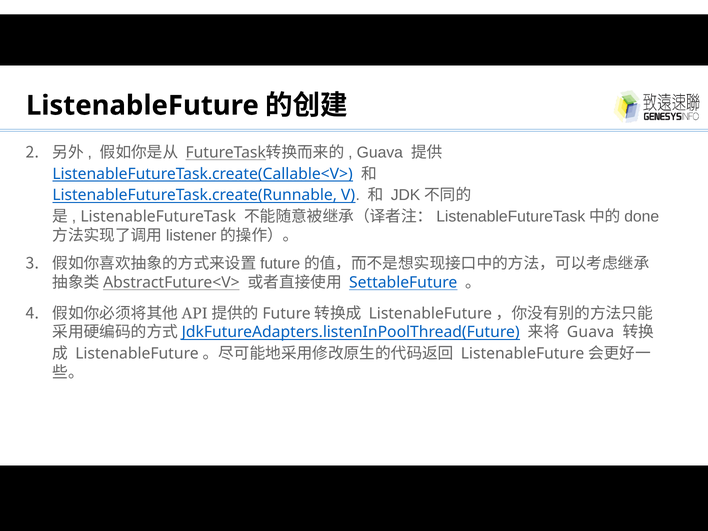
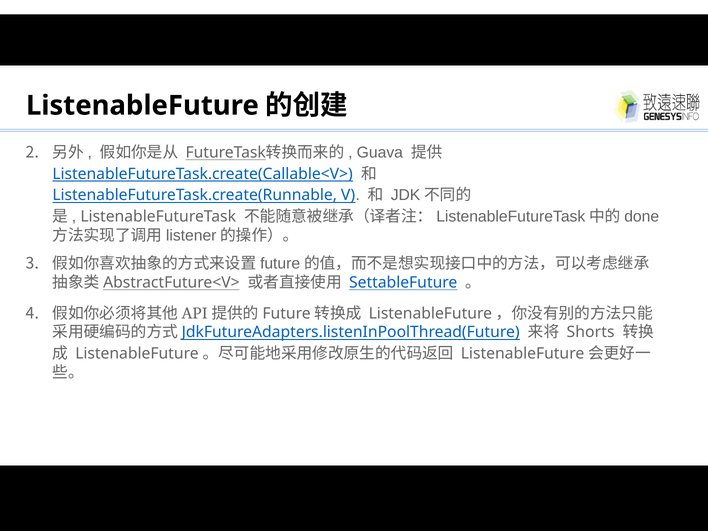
Guava: Guava -> Shorts (591, 332)
